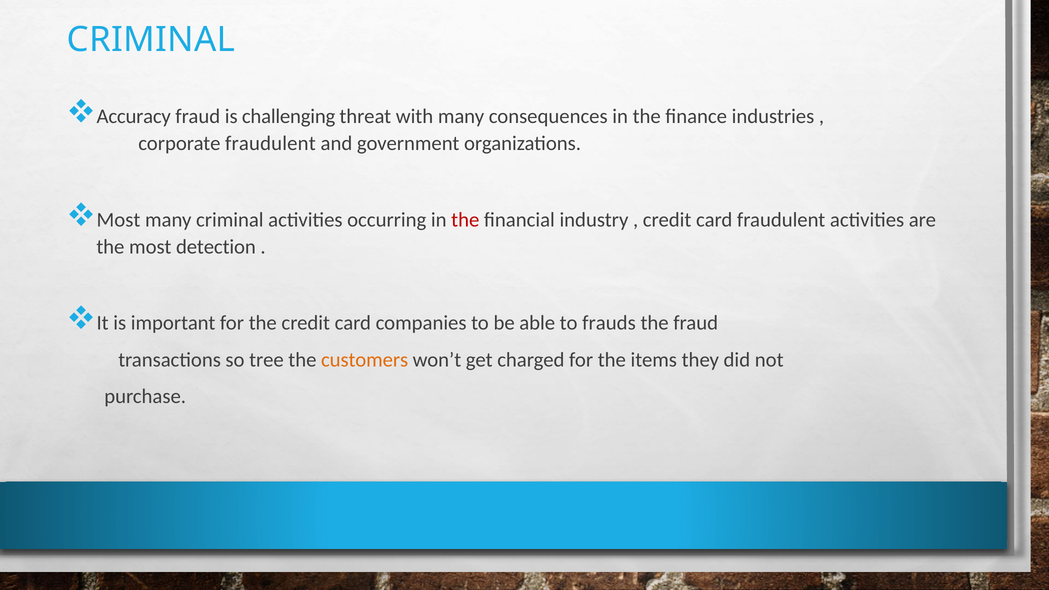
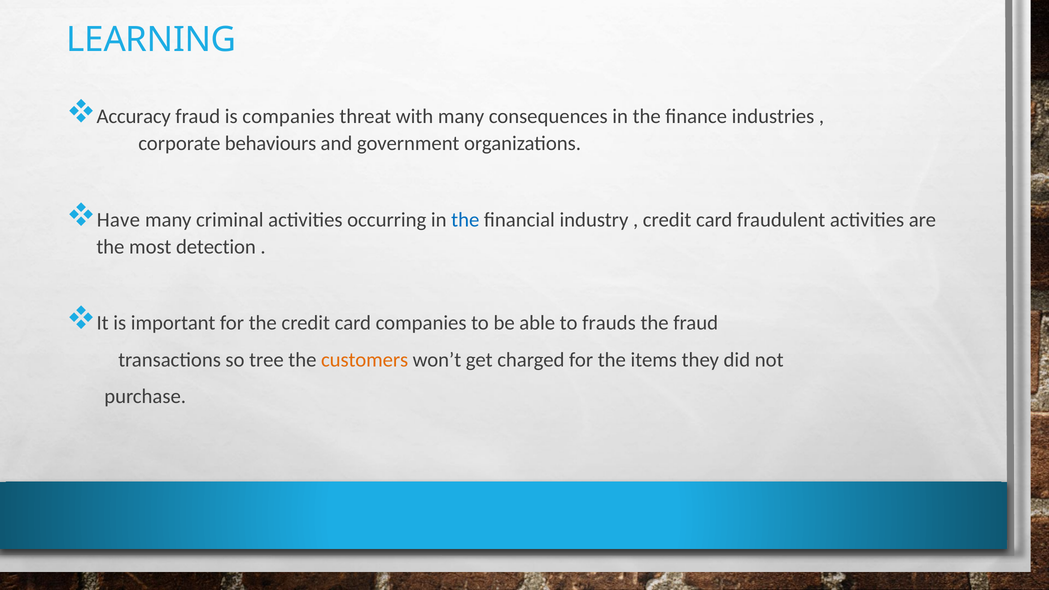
CRIMINAL: CRIMINAL -> LEARNING (151, 40)
is challenging: challenging -> companies (288, 117)
corporate fraudulent: fraudulent -> behaviours (271, 143)
Most: Most -> Have (118, 220)
the colour: red -> blue (465, 220)
